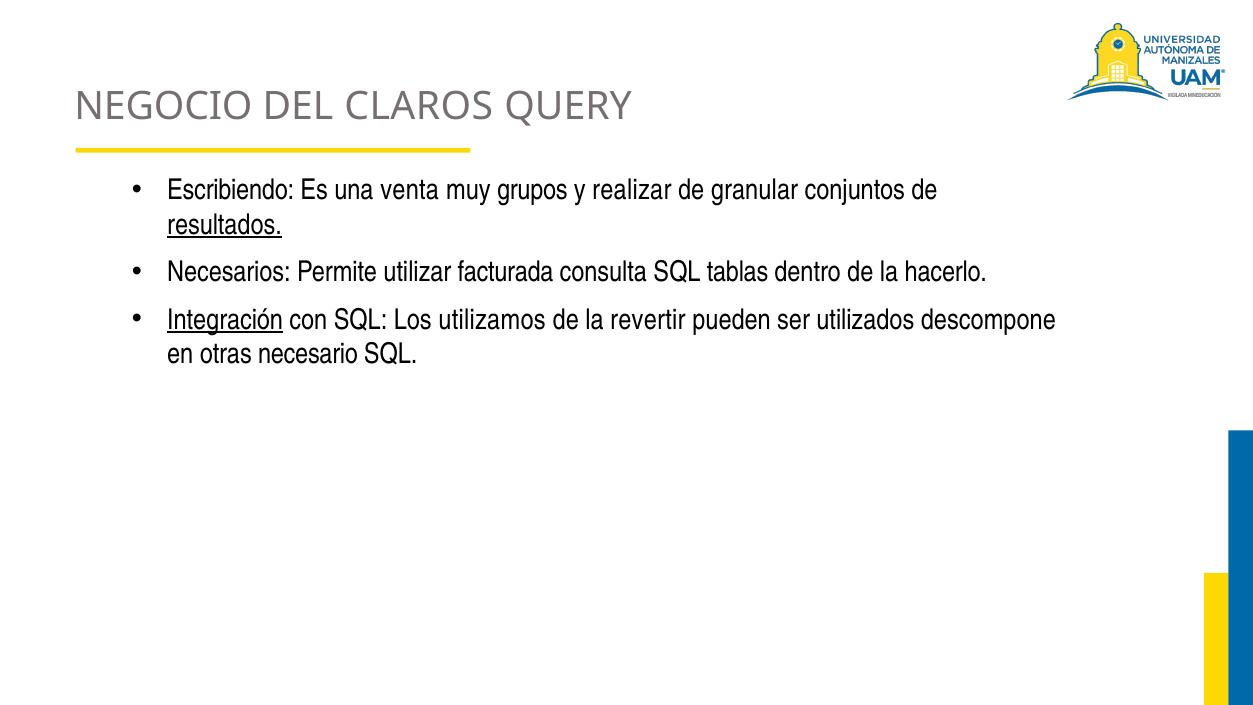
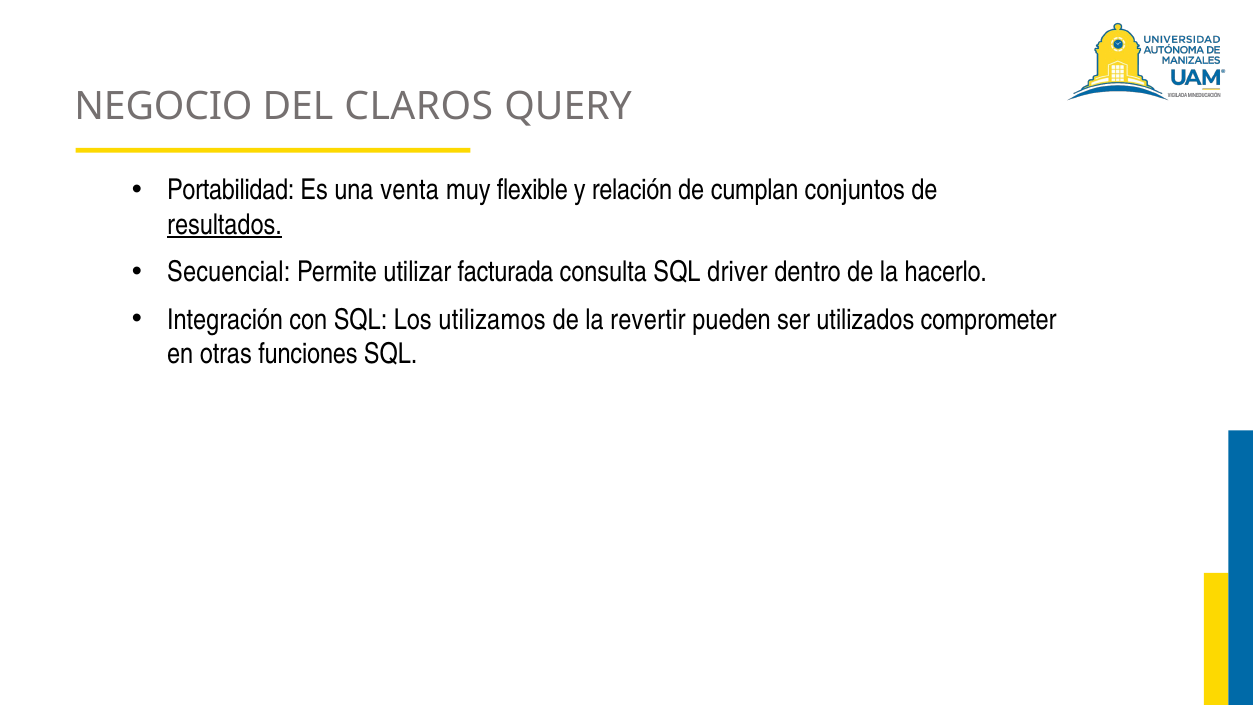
Escribiendo: Escribiendo -> Portabilidad (231, 190)
grupos: grupos -> flexible (532, 190)
realizar: realizar -> relación (632, 190)
granular: granular -> cumplan (755, 190)
Necesarios: Necesarios -> Secuencial (229, 272)
tablas: tablas -> driver (737, 272)
Integración underline: present -> none (225, 320)
descompone: descompone -> comprometer (988, 320)
necesario: necesario -> funciones (308, 354)
